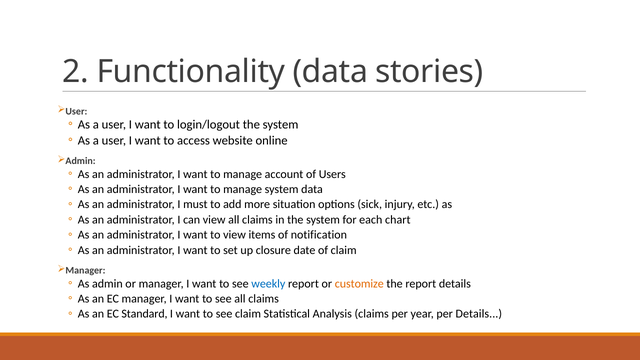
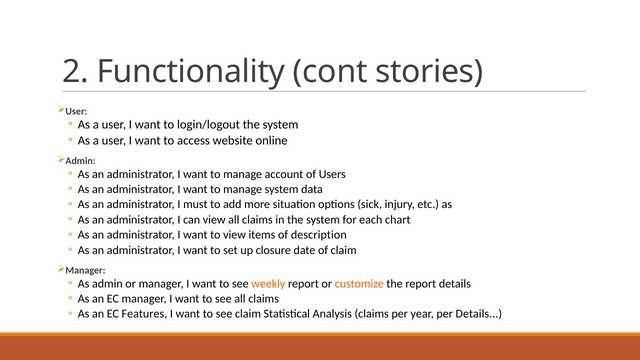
Functionality data: data -> cont (330, 72)
notification: notification -> description (319, 235)
weekly colour: blue -> orange (268, 284)
Standard: Standard -> Features (144, 314)
